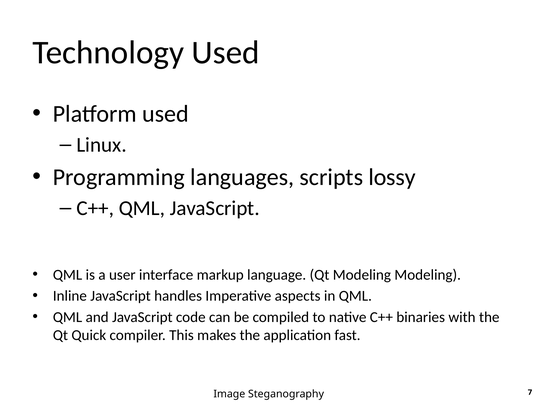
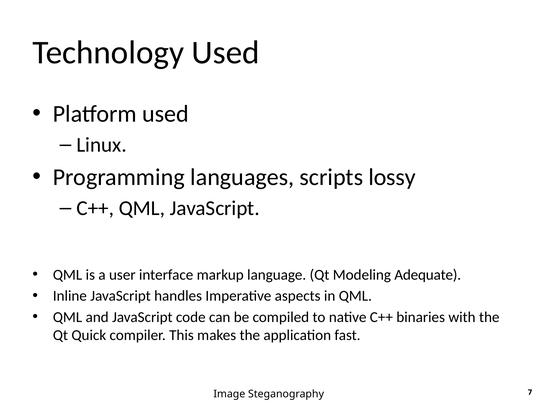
Modeling Modeling: Modeling -> Adequate (428, 275)
